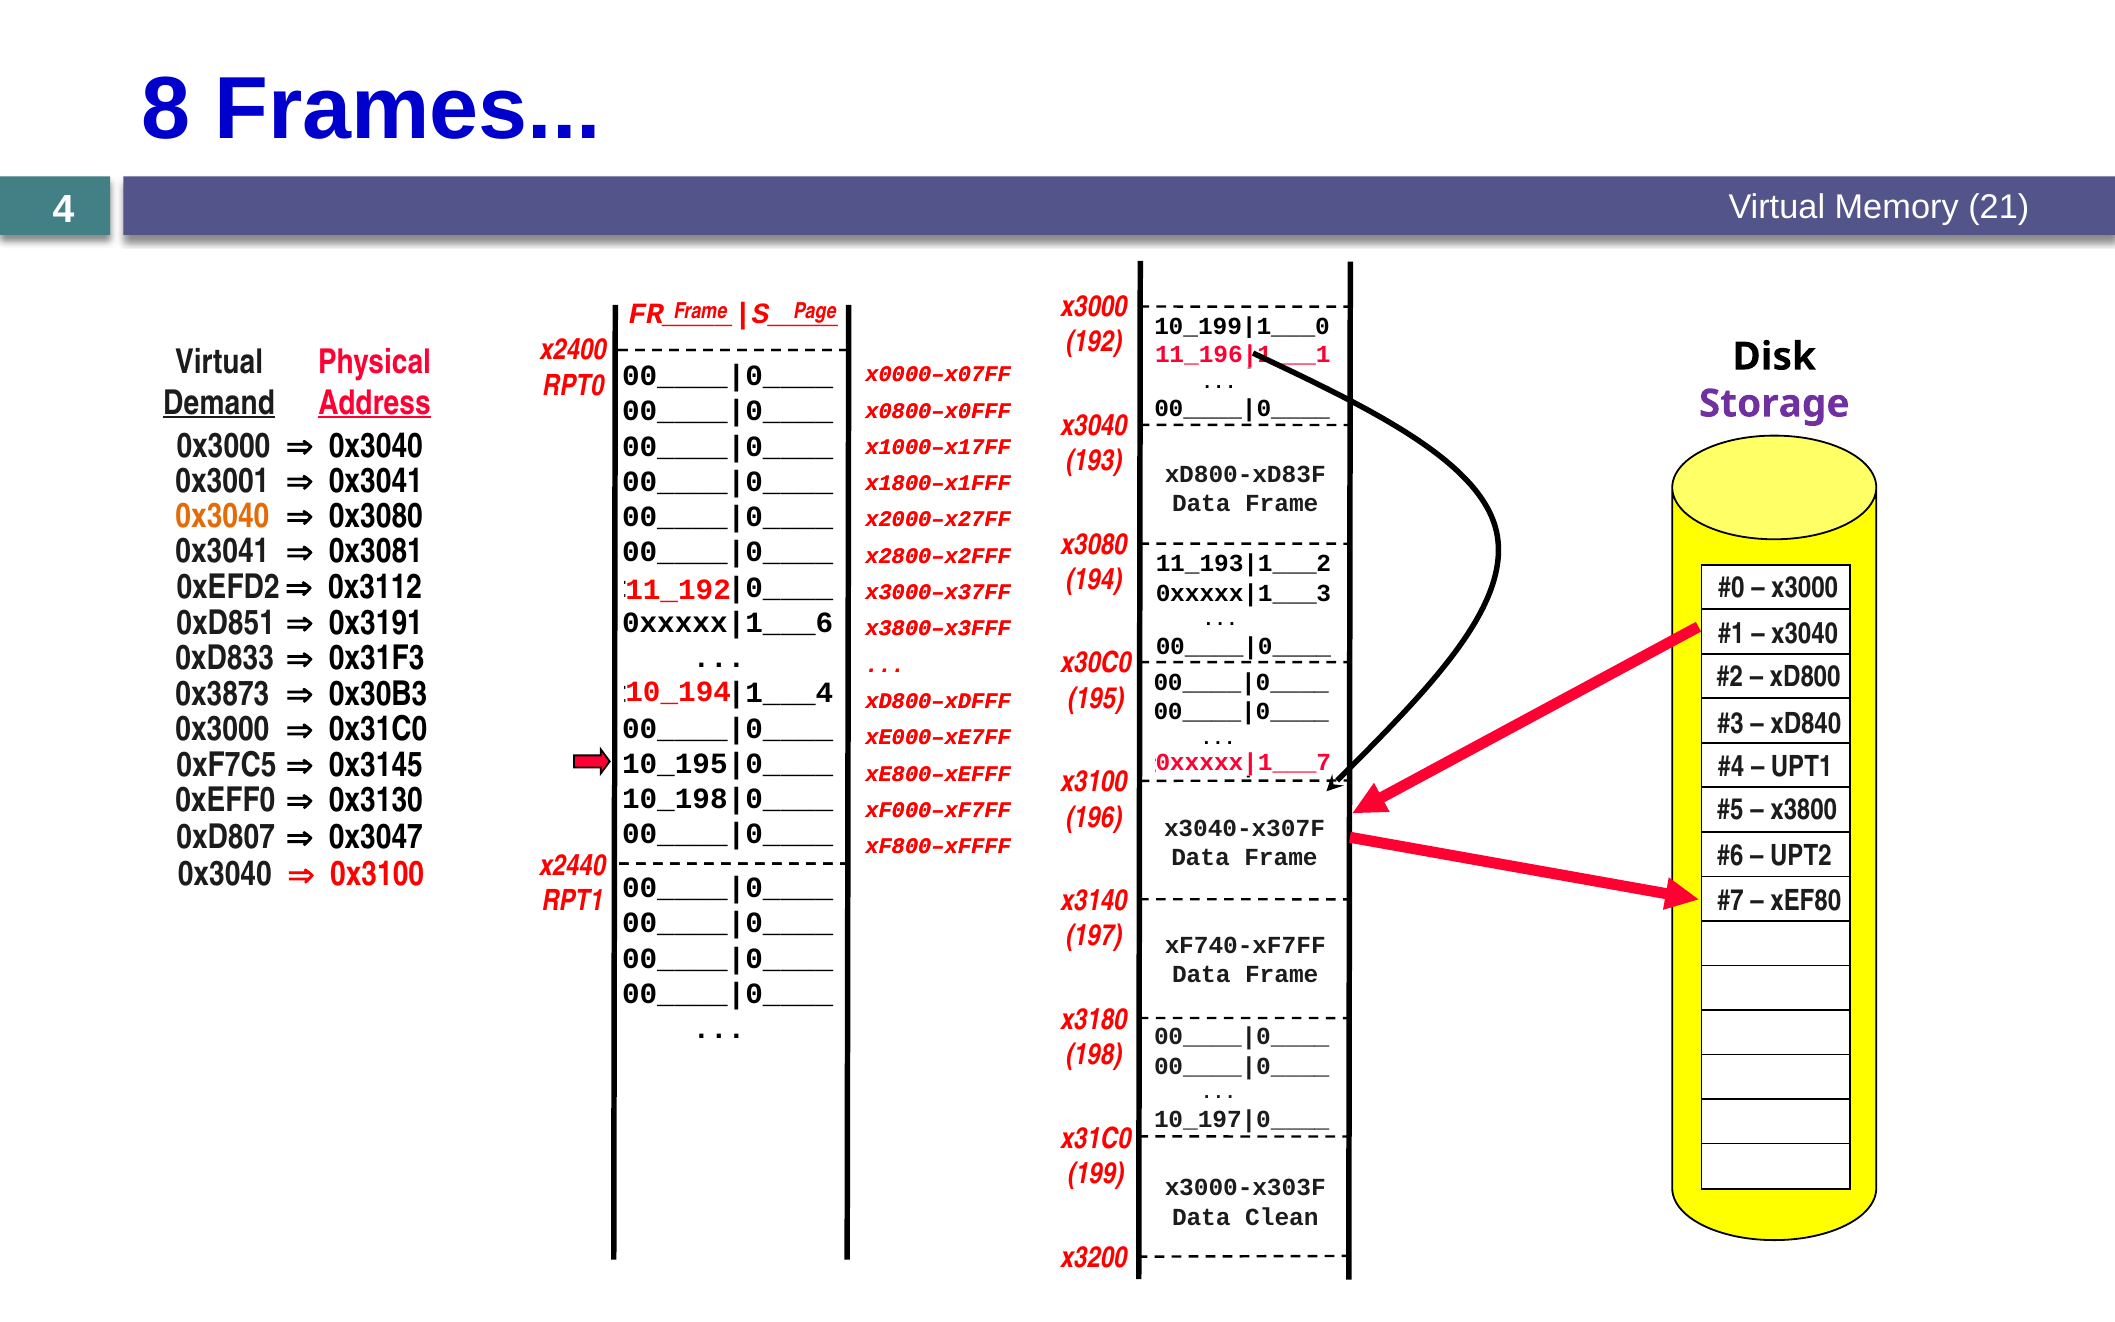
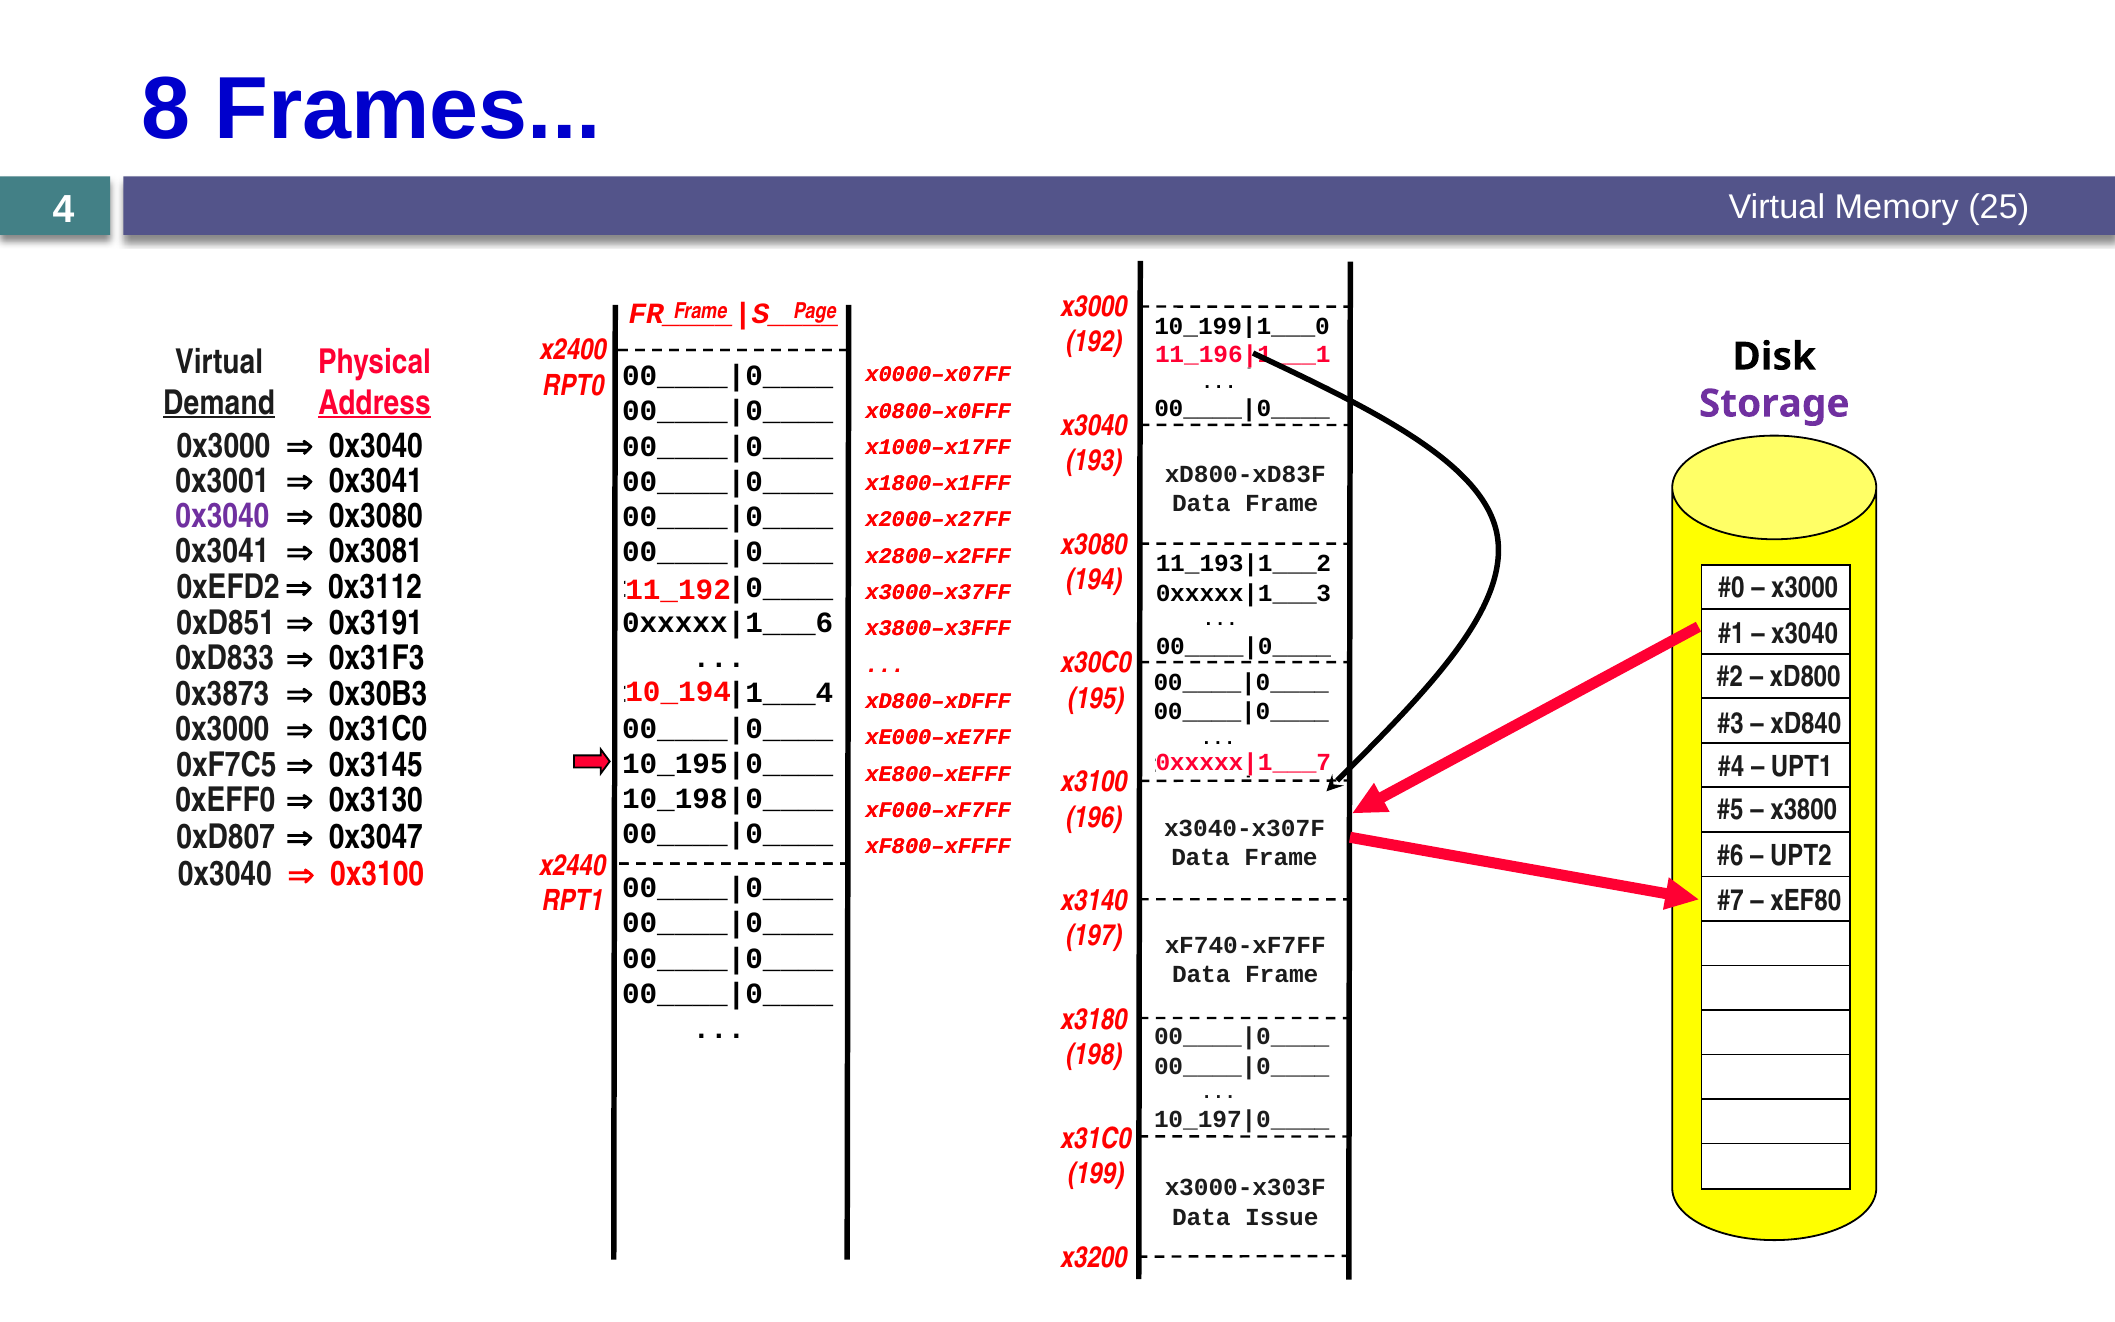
21: 21 -> 25 (1999, 207)
0x3040 colour: orange -> purple (222, 516)
Clean: Clean -> Issue (1282, 1217)
